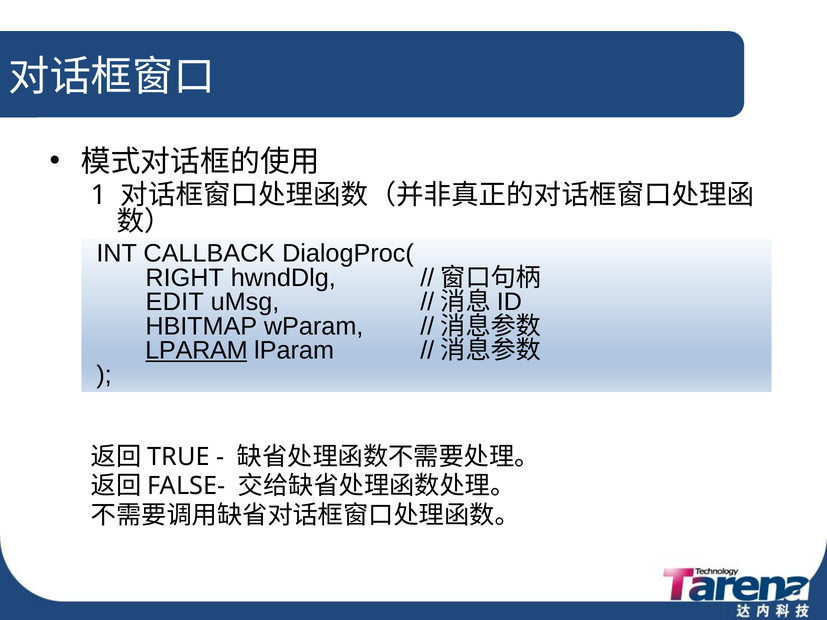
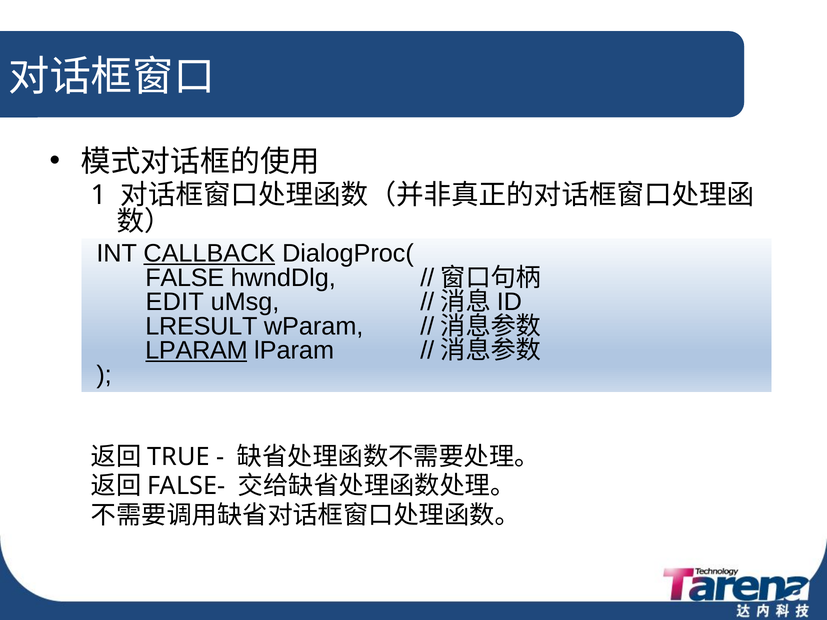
CALLBACK underline: none -> present (209, 254)
RIGHT: RIGHT -> FALSE (185, 278)
HBITMAP: HBITMAP -> LRESULT (201, 326)
